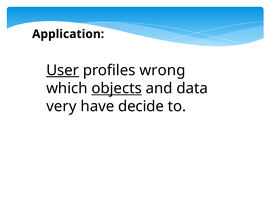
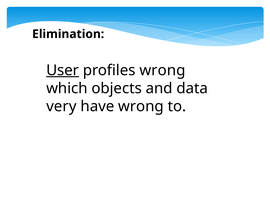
Application: Application -> Elimination (68, 34)
objects underline: present -> none (117, 88)
have decide: decide -> wrong (141, 106)
